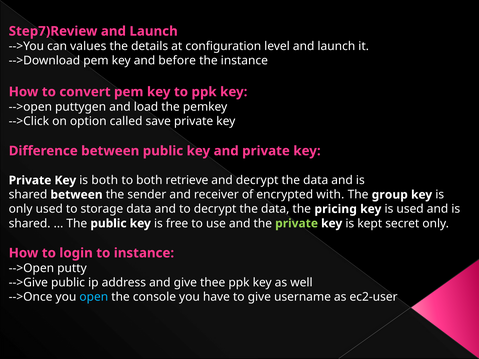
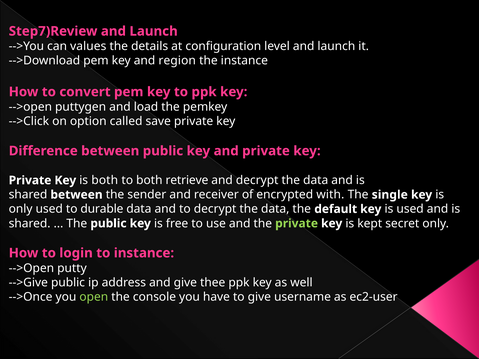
before: before -> region (177, 61)
group: group -> single (390, 195)
storage: storage -> durable (102, 209)
pricing: pricing -> default (336, 209)
open colour: light blue -> light green (94, 297)
